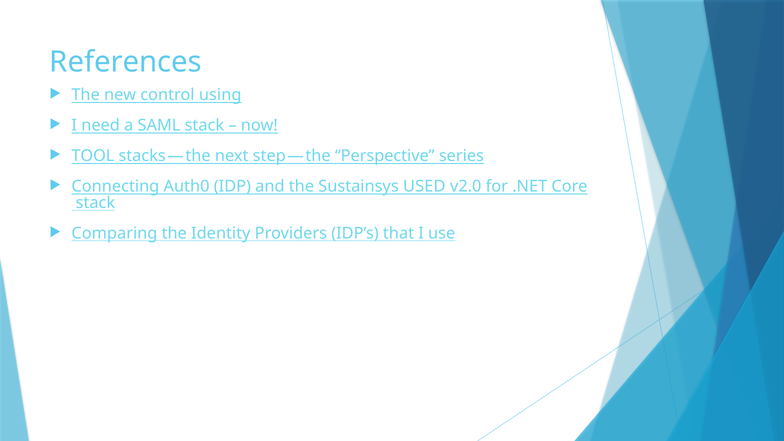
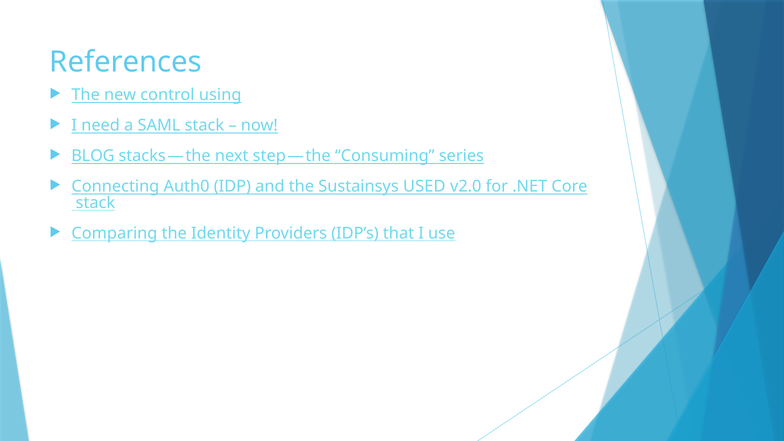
TOOL: TOOL -> BLOG (93, 156)
Perspective: Perspective -> Consuming (385, 156)
